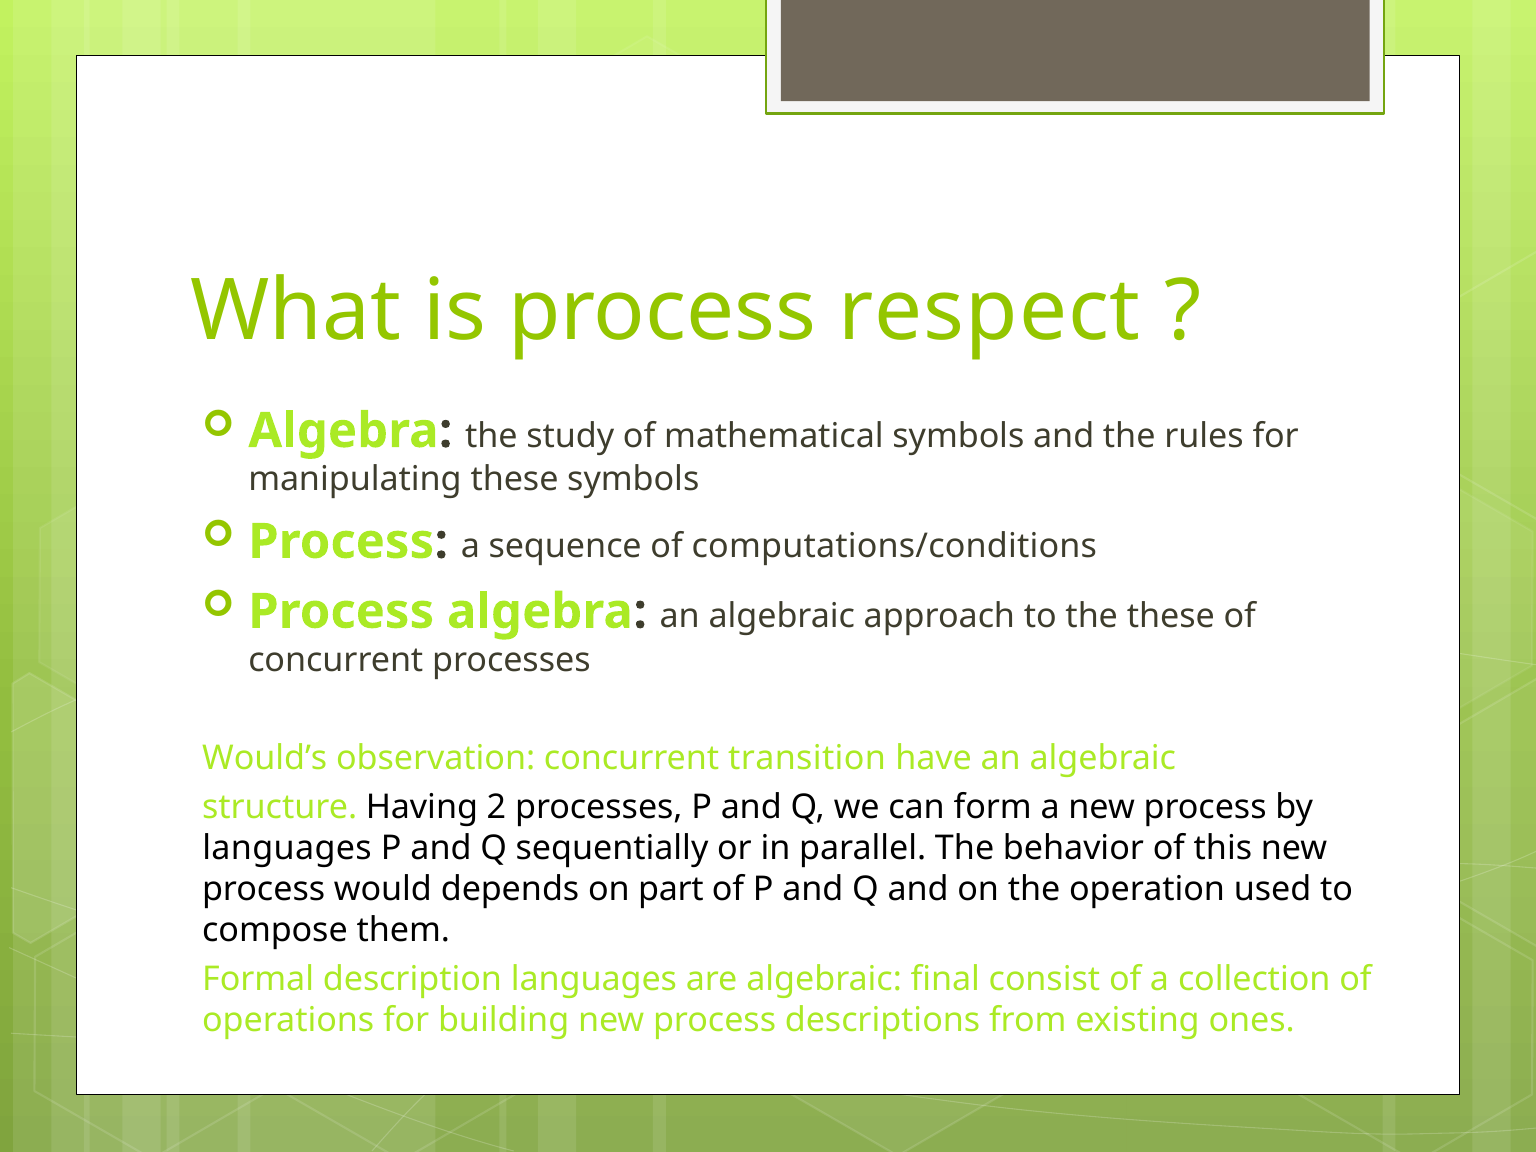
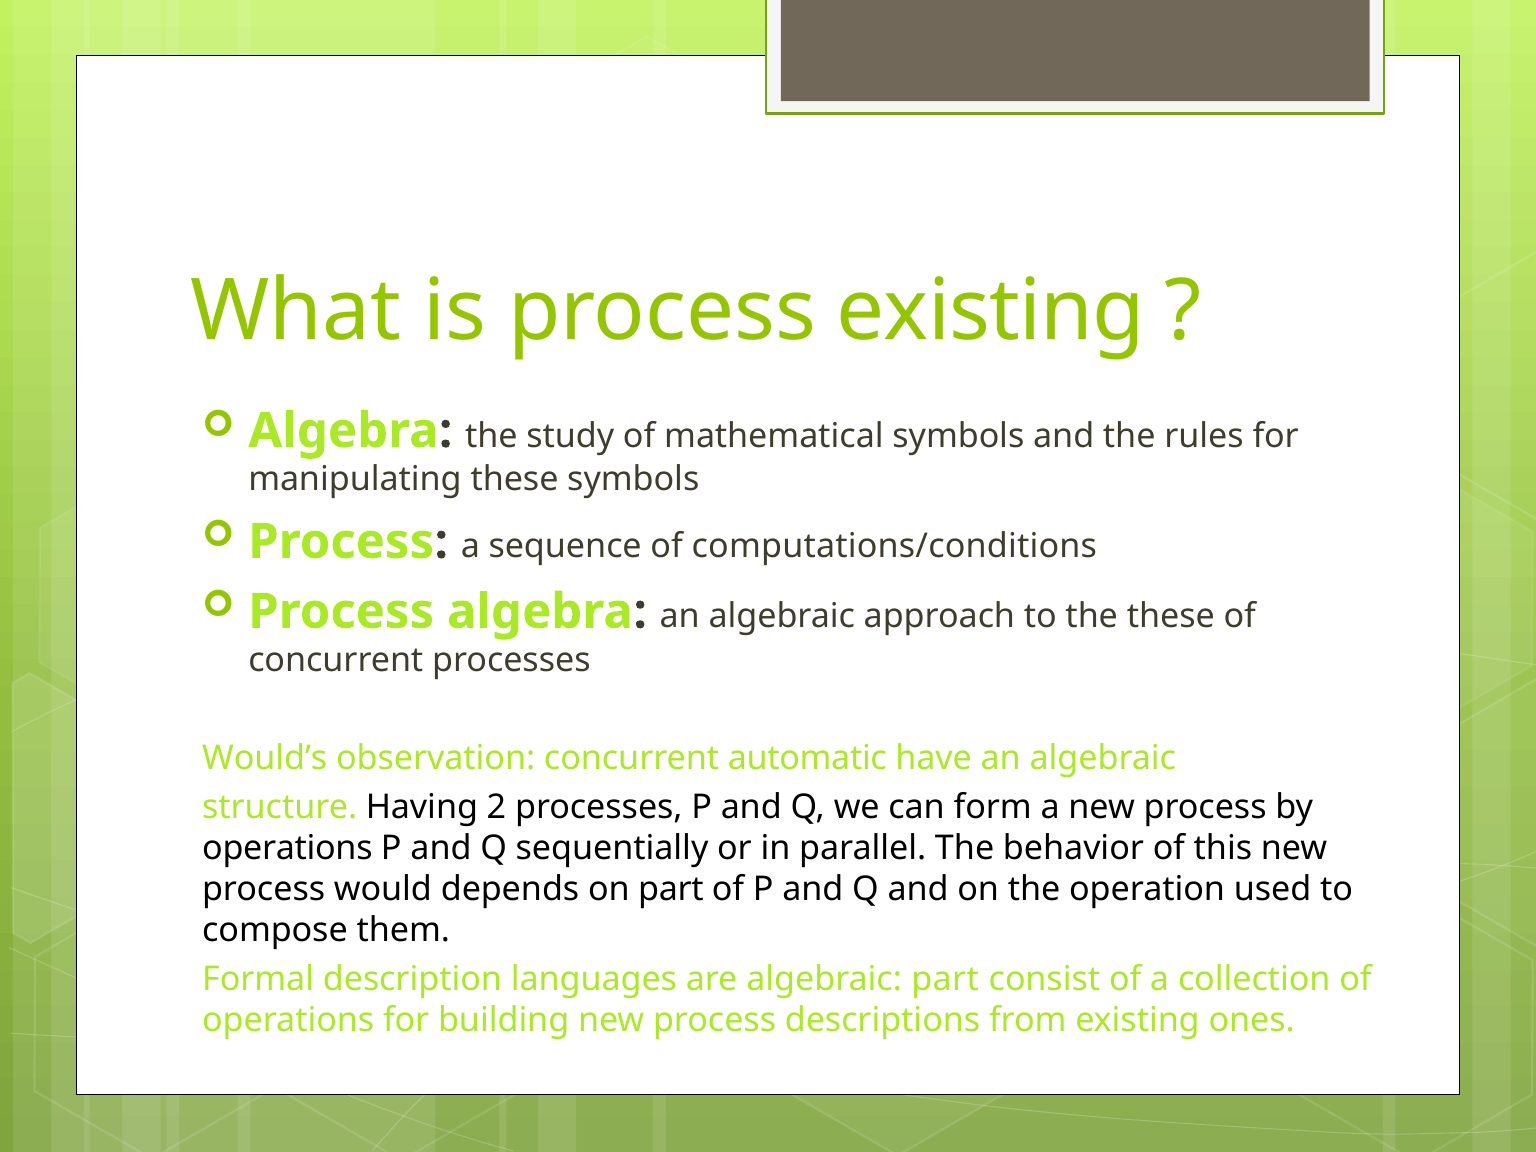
process respect: respect -> existing (991, 312)
transition: transition -> automatic (807, 758)
languages: languages -> operations (287, 848)
algebraic final: final -> part (945, 979)
